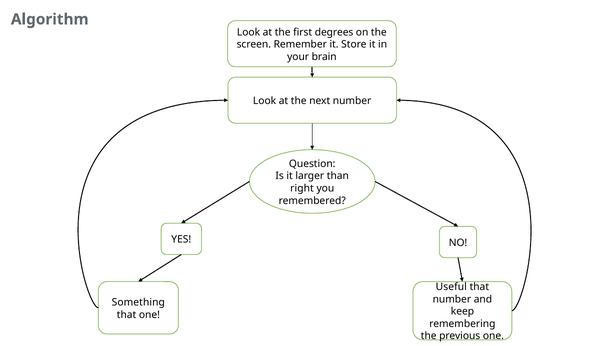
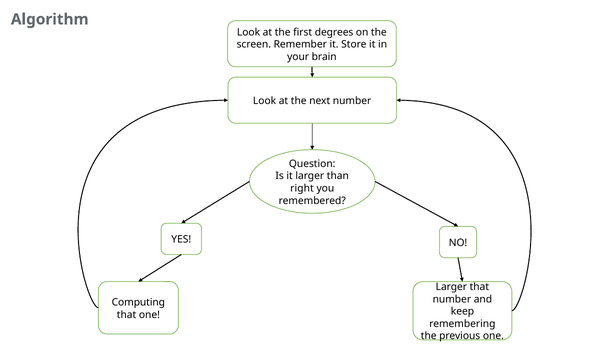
Useful: Useful -> Larger (451, 287)
Something: Something -> Computing (138, 302)
